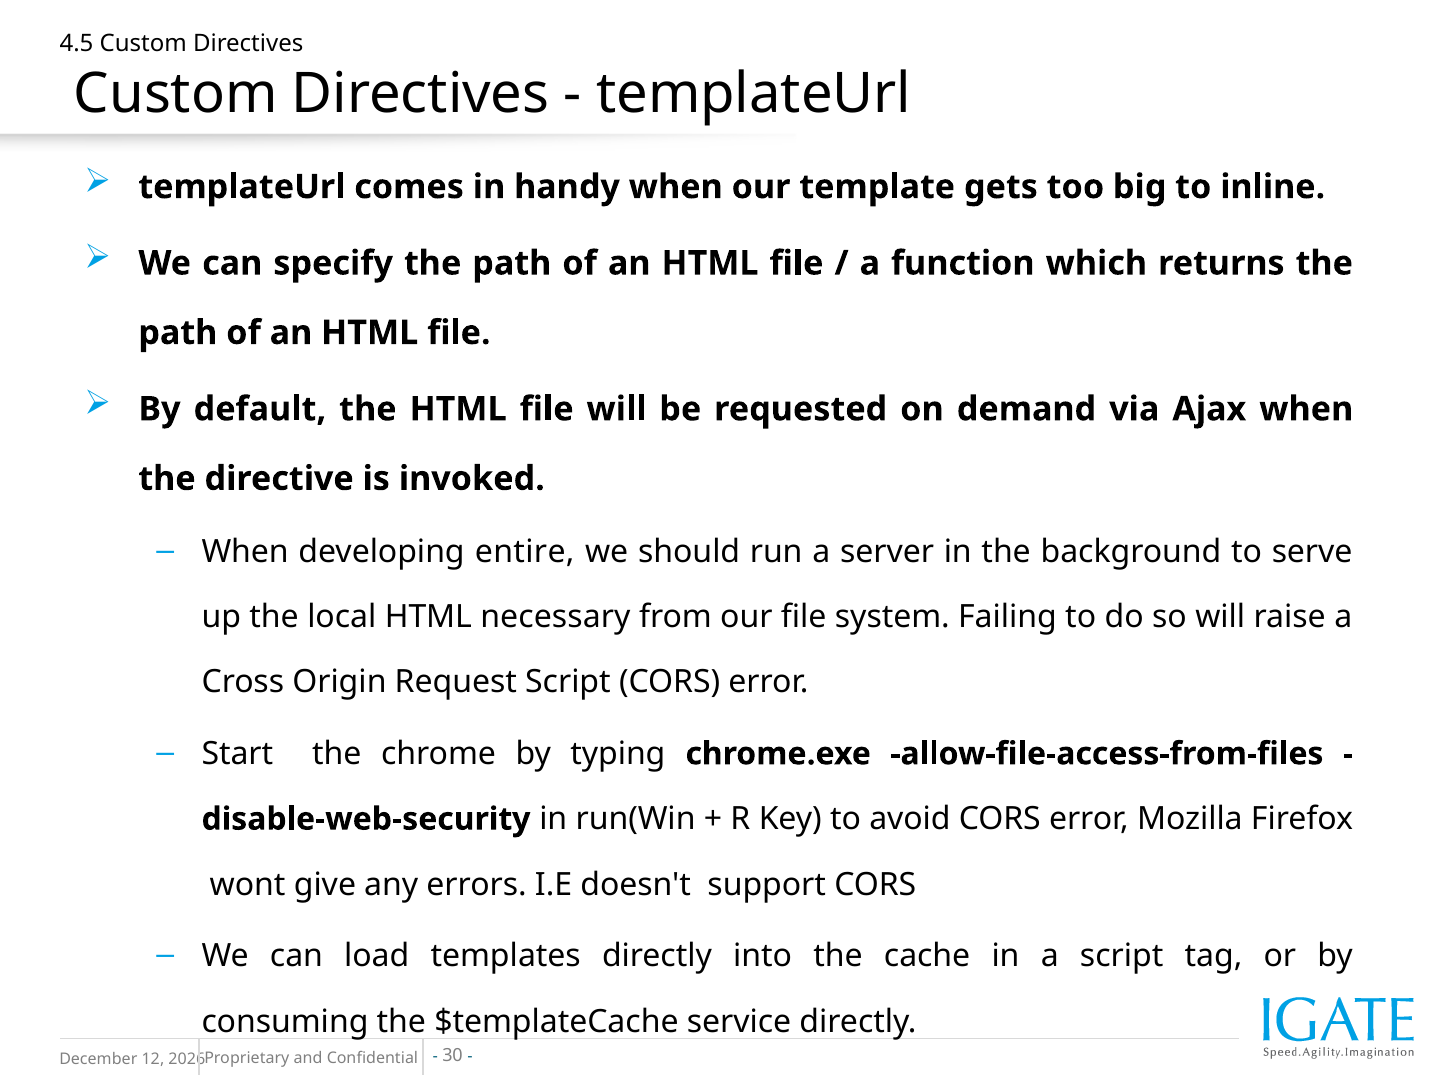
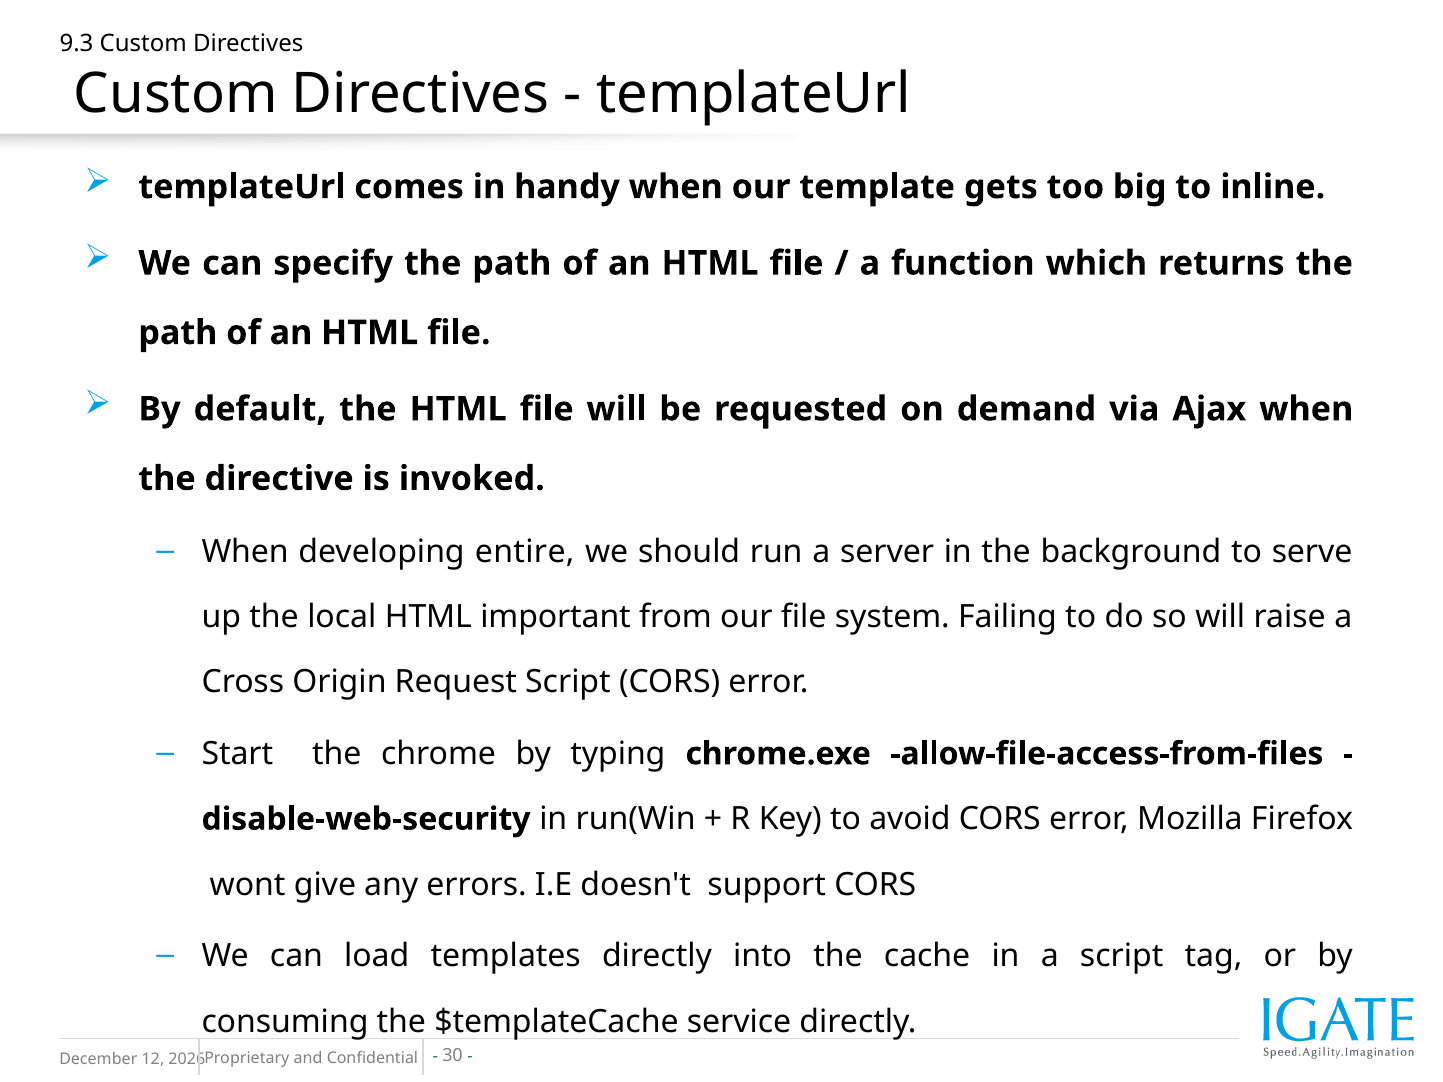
4.5: 4.5 -> 9.3 (77, 44)
necessary: necessary -> important (556, 617)
